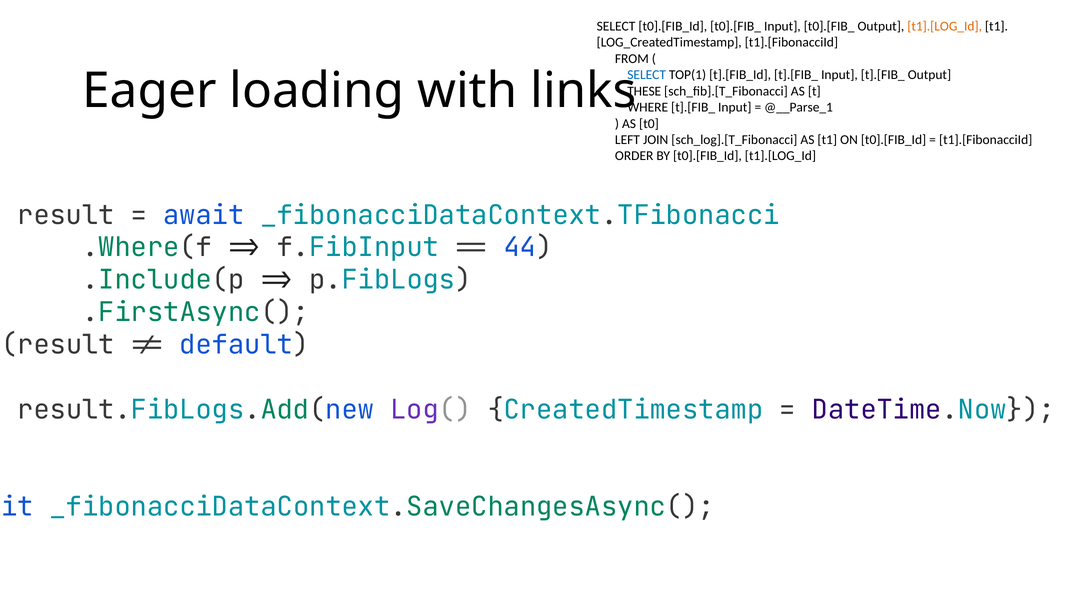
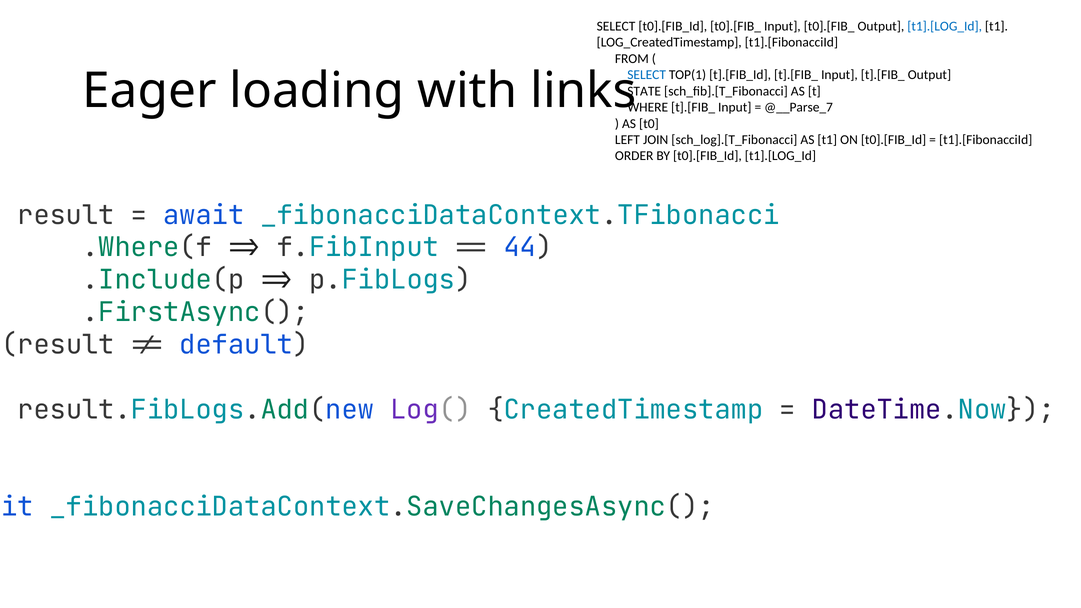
t1].[LOG_Id colour: orange -> blue (945, 26)
THESE: THESE -> STATE (644, 91)
@__Parse_1: @__Parse_1 -> @__Parse_7 (799, 107)
